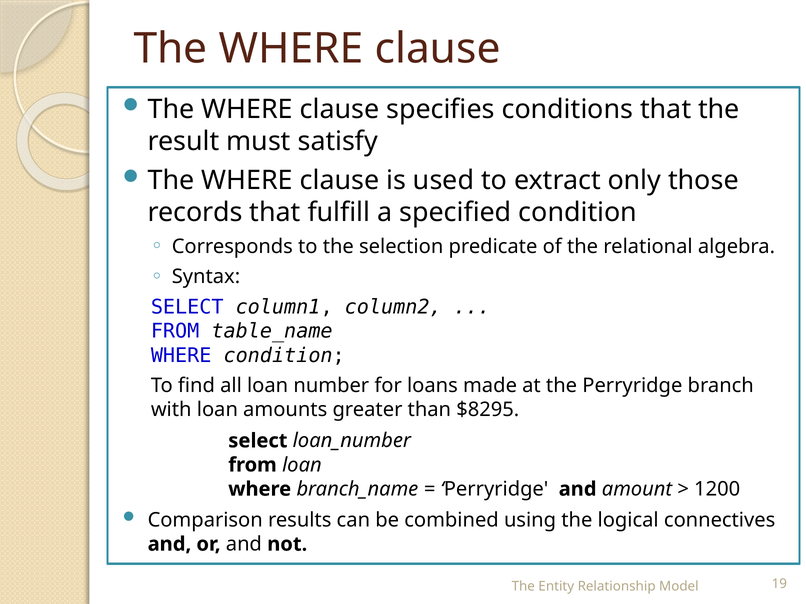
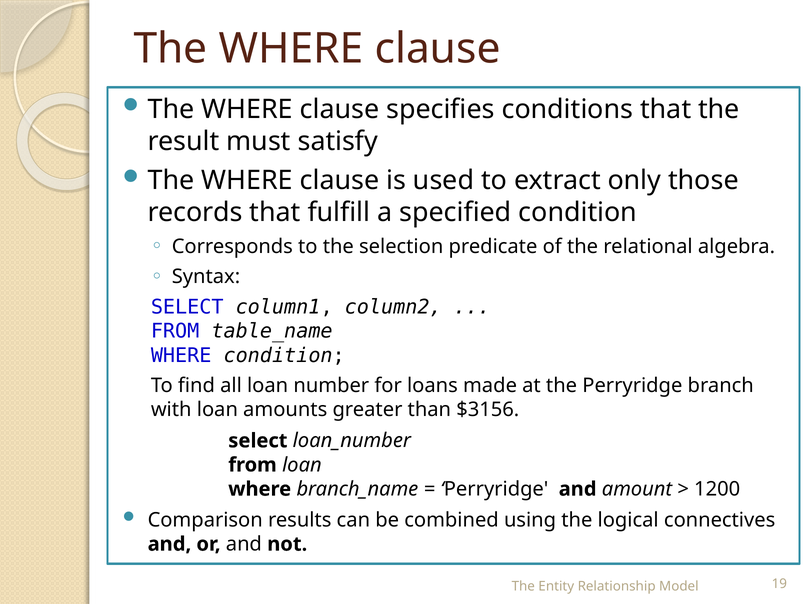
$8295: $8295 -> $3156 (488, 410)
